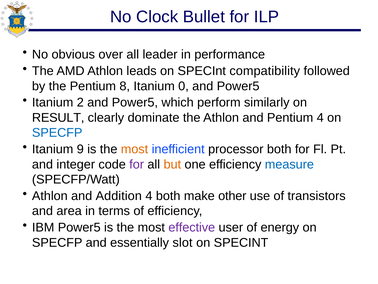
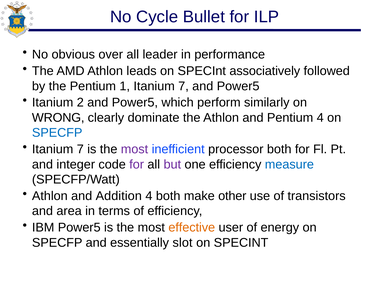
Clock: Clock -> Cycle (157, 17)
compatibility: compatibility -> associatively (265, 71)
8: 8 -> 1 (125, 86)
0: 0 -> 7 (183, 86)
RESULT: RESULT -> WRONG (58, 117)
9: 9 -> 7 (80, 149)
most colour: orange -> purple (134, 149)
but colour: orange -> purple (172, 164)
effective colour: purple -> orange (192, 227)
